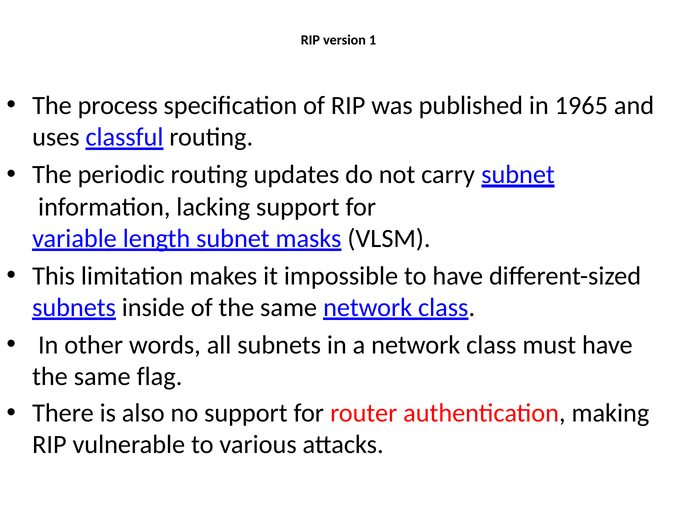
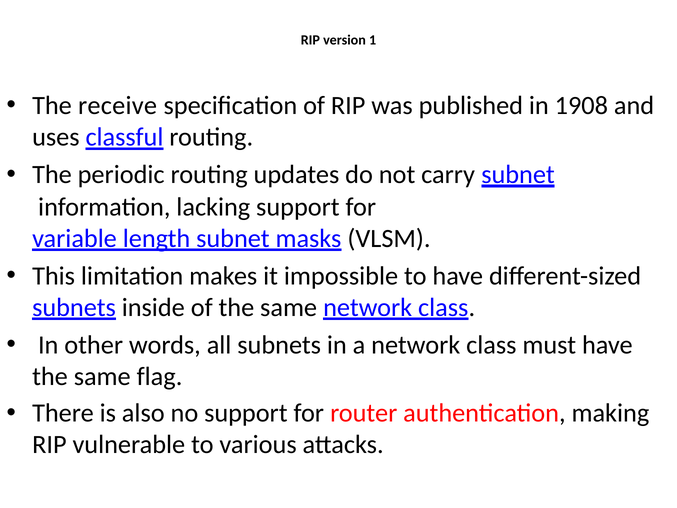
process: process -> receive (118, 106)
1965: 1965 -> 1908 (581, 106)
